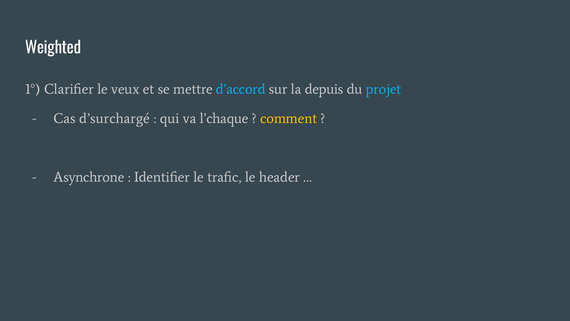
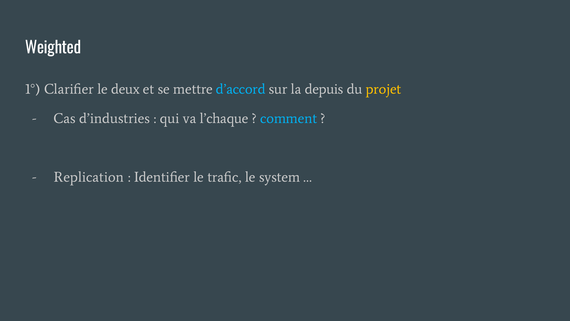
veux: veux -> deux (125, 89)
projet colour: light blue -> yellow (384, 89)
d’surchargé: d’surchargé -> d’industries (115, 118)
comment colour: yellow -> light blue (289, 118)
Asynchrone: Asynchrone -> Replication (89, 177)
header: header -> system (280, 177)
